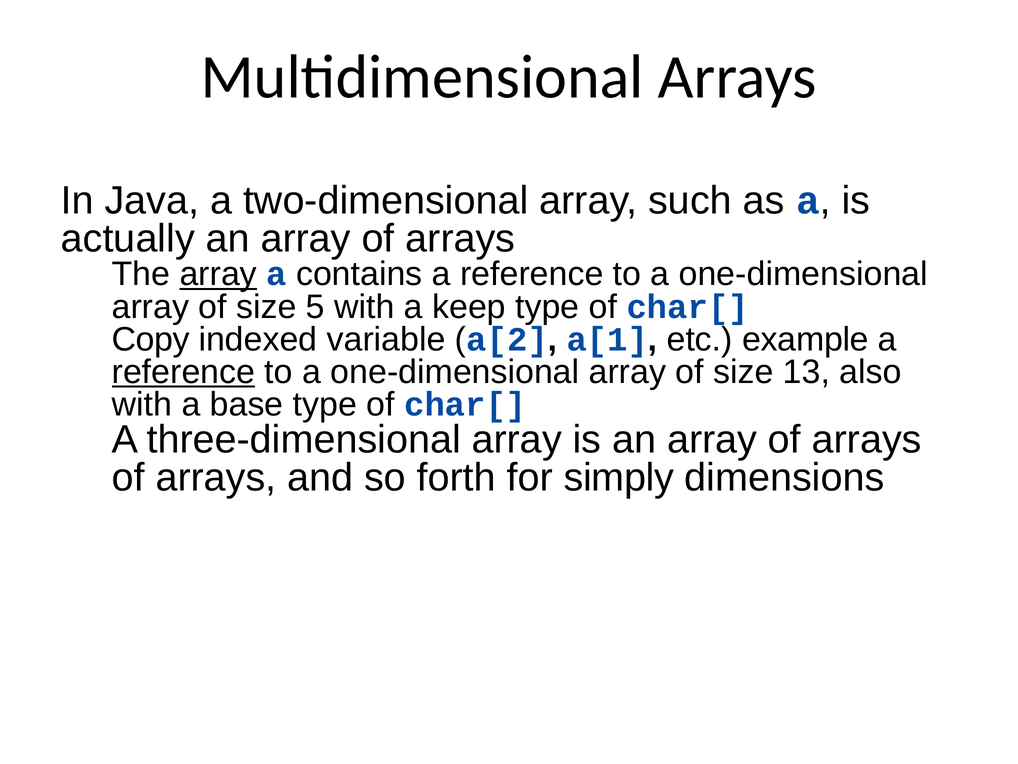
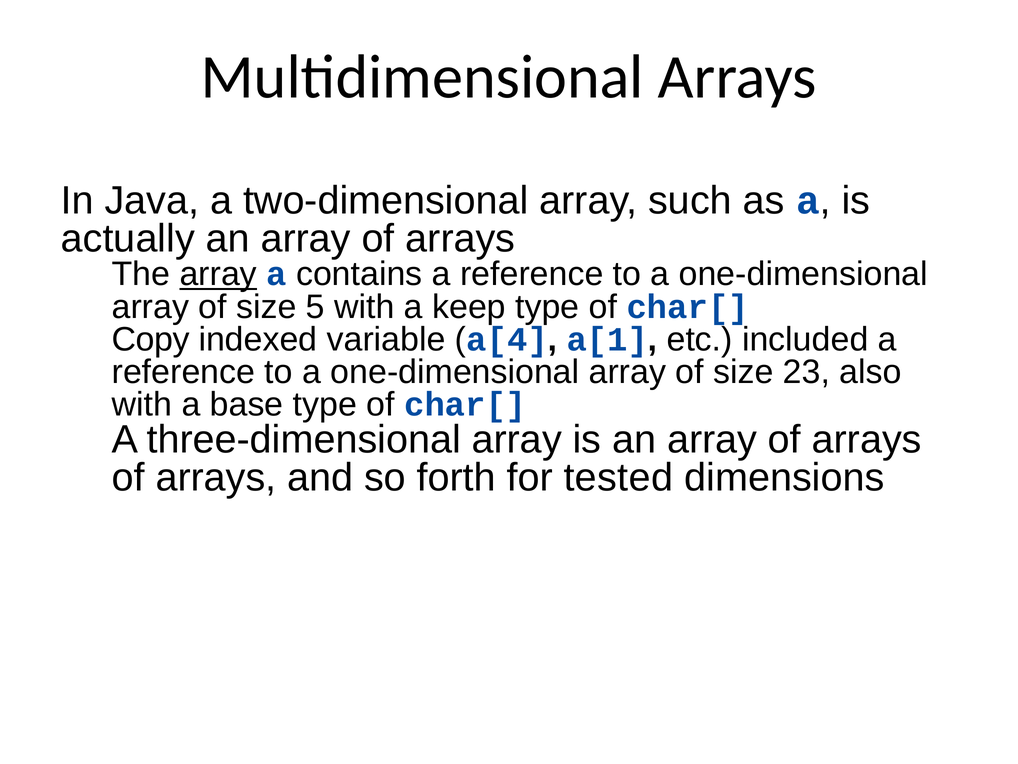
a[2: a[2 -> a[4 (507, 339)
example: example -> included (805, 339)
reference underline: present -> none (183, 372)
13: 13 -> 23 (806, 372)
simply: simply -> tested (618, 478)
